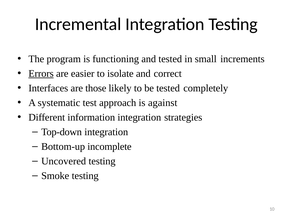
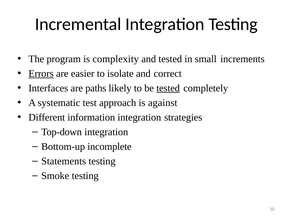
functioning: functioning -> complexity (116, 59)
those: those -> paths (96, 88)
tested underline: none -> present (168, 88)
Uncovered: Uncovered -> Statements (64, 161)
